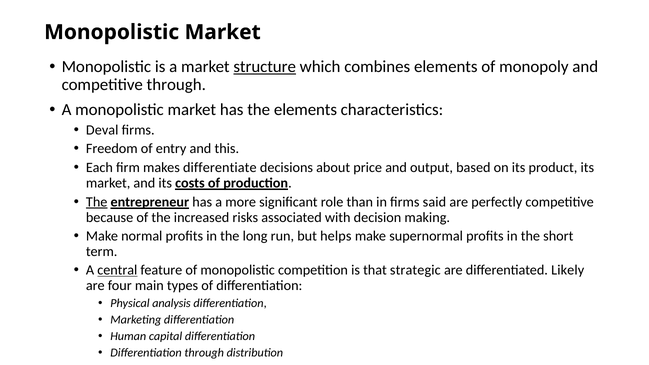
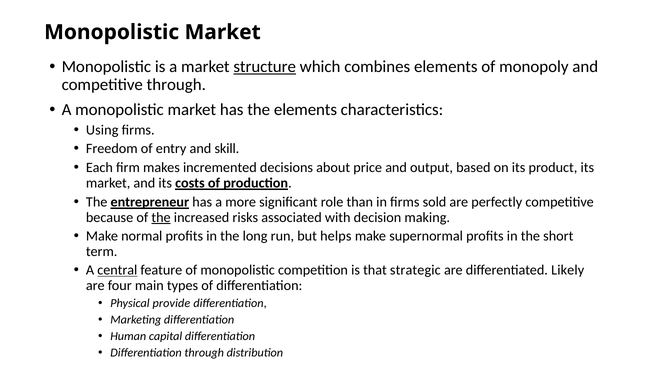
Deval: Deval -> Using (102, 130)
this: this -> skill (227, 149)
differentiate: differentiate -> incremented (220, 167)
The underline: present -> none (97, 202)
said: said -> sold (435, 202)
the underline: none -> present (161, 217)
analysis: analysis -> provide (171, 303)
